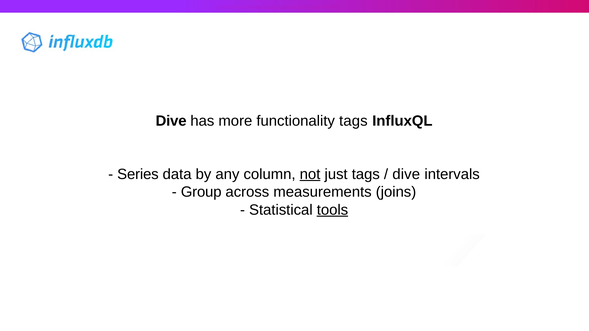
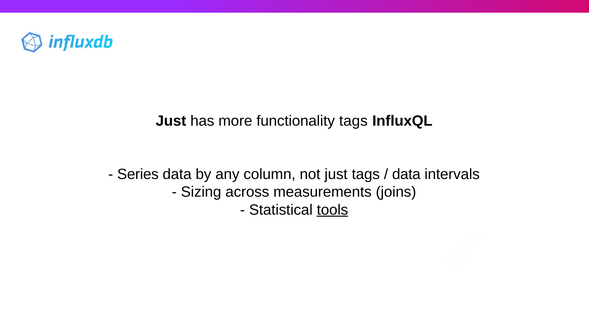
Dive: Dive -> Just (171, 121)
not underline: present -> none (310, 174)
dive: dive -> data (406, 174)
Group: Group -> Sizing (201, 192)
